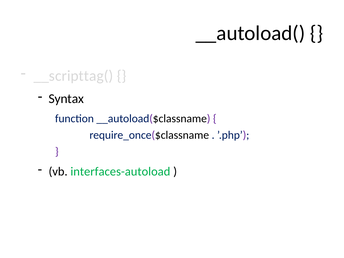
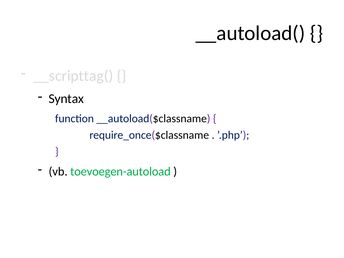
interfaces-autoload: interfaces-autoload -> toevoegen-autoload (120, 171)
